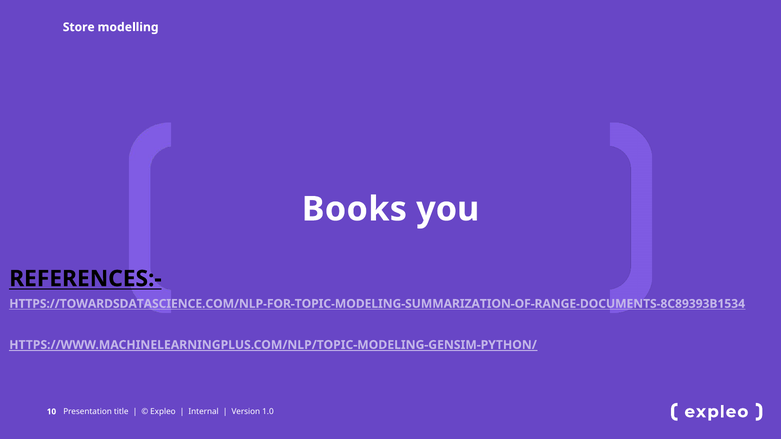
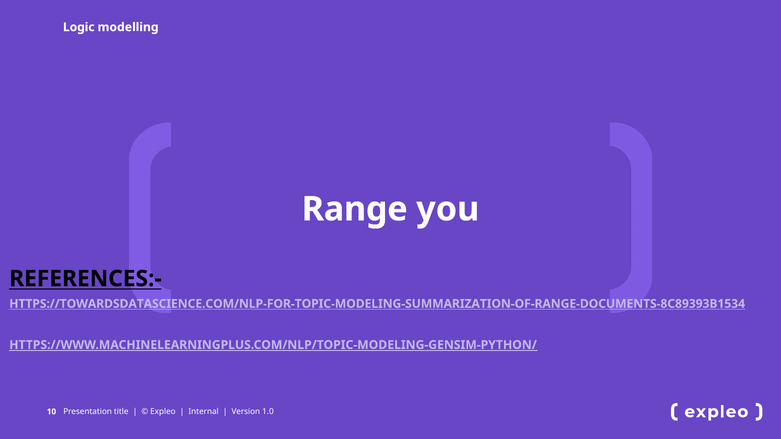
Store: Store -> Logic (79, 27)
Books: Books -> Range (355, 209)
